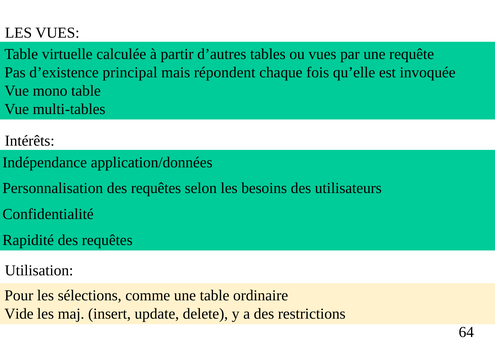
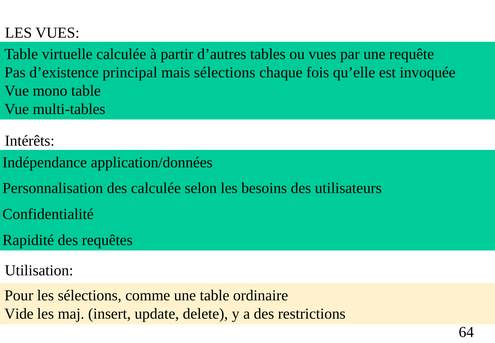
mais répondent: répondent -> sélections (225, 73)
Personnalisation des requêtes: requêtes -> calculée (156, 188)
